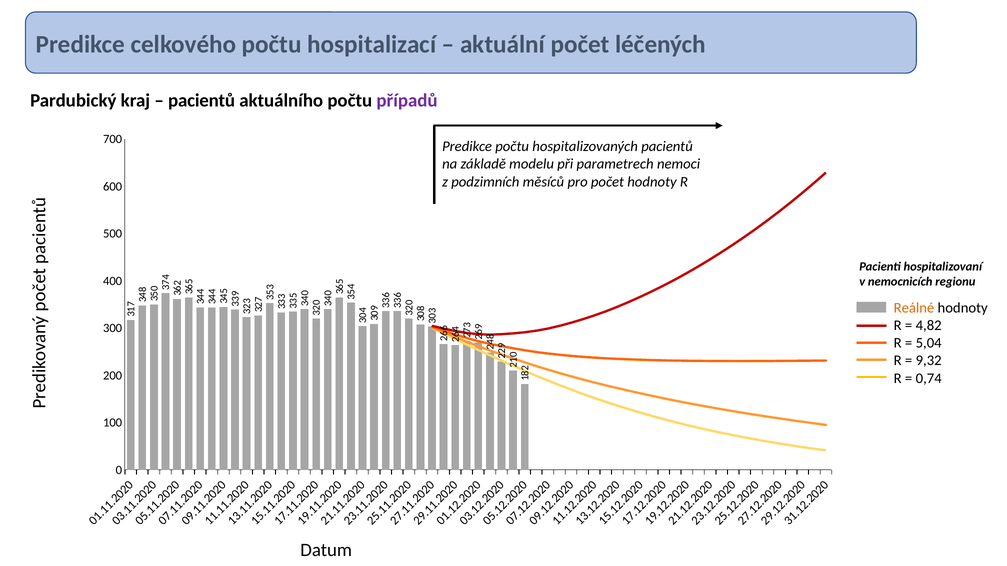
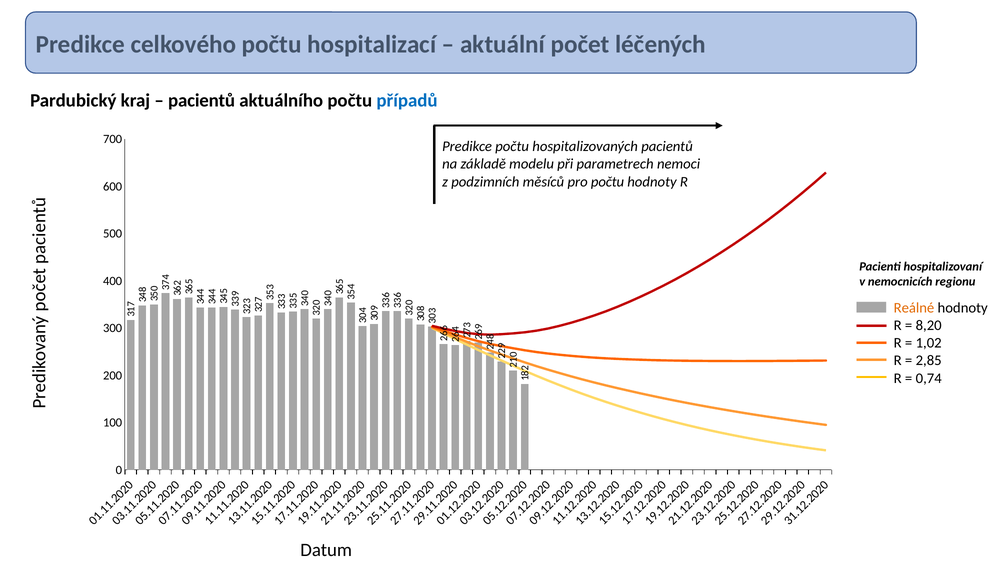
případů colour: purple -> blue (407, 100)
pro počet: počet -> počtu (608, 182)
4,82: 4,82 -> 8,20 (929, 326)
5,04: 5,04 -> 1,02 (929, 343)
9,32: 9,32 -> 2,85 (929, 361)
